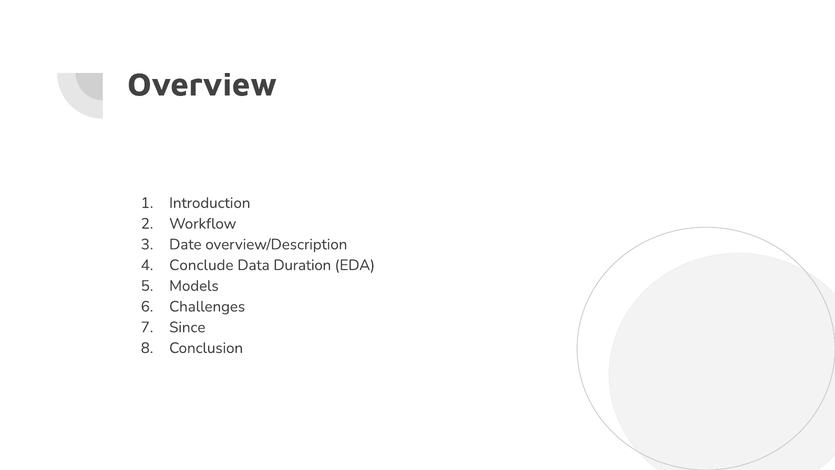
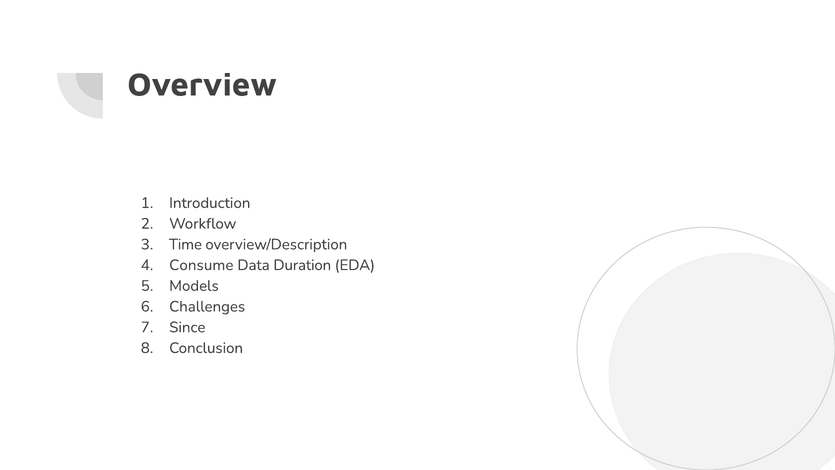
Date: Date -> Time (185, 244)
Conclude: Conclude -> Consume (201, 265)
